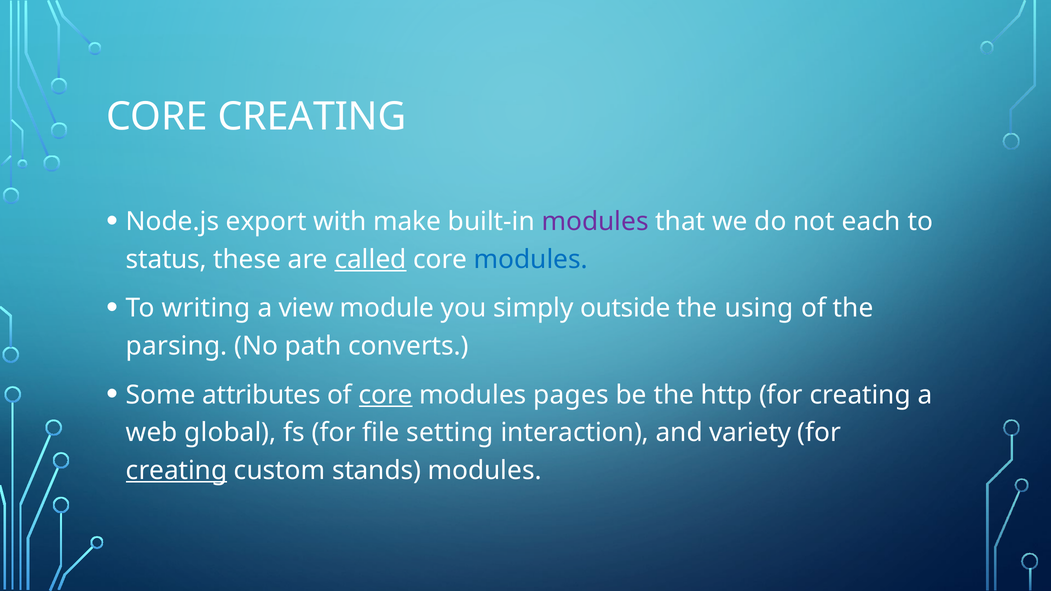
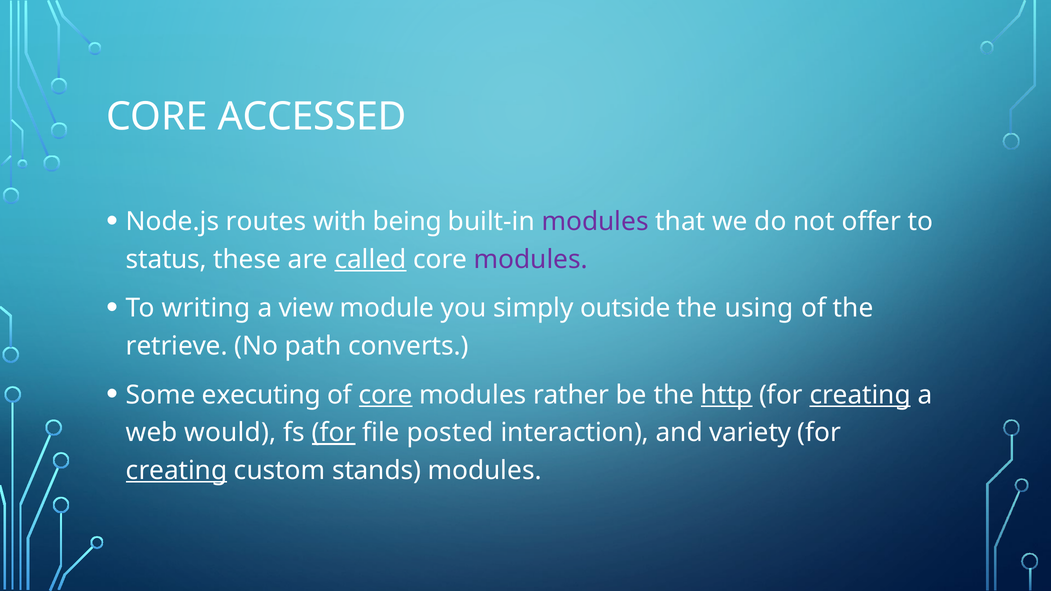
CORE CREATING: CREATING -> ACCESSED (312, 117)
export: export -> routes (266, 222)
make: make -> being (407, 222)
each: each -> offer (871, 222)
modules colour: blue -> purple (531, 260)
parsing: parsing -> retrieve (177, 346)
attributes: attributes -> executing (261, 395)
pages: pages -> rather (571, 395)
http underline: none -> present (727, 395)
creating underline: none -> present (860, 395)
global: global -> would (230, 433)
for underline: none -> present (334, 433)
setting: setting -> posted (450, 433)
